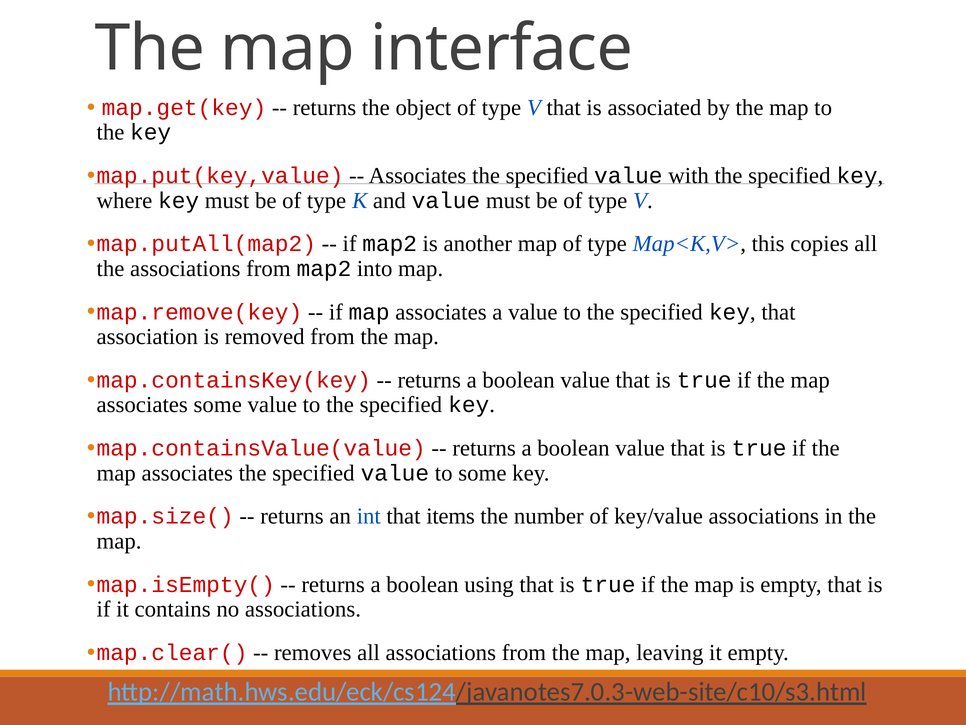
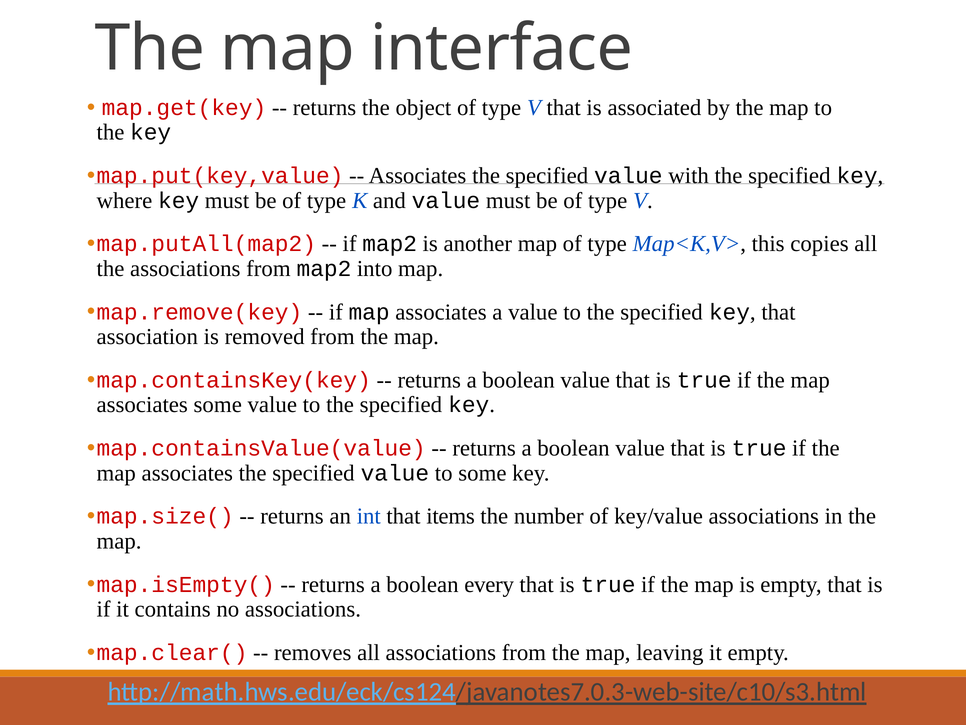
using: using -> every (489, 584)
